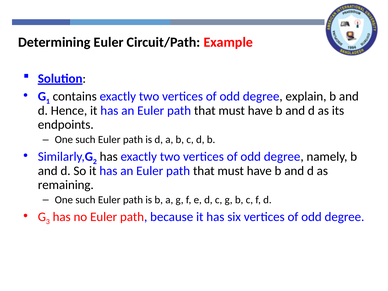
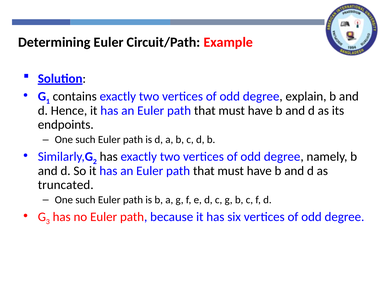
remaining: remaining -> truncated (66, 185)
